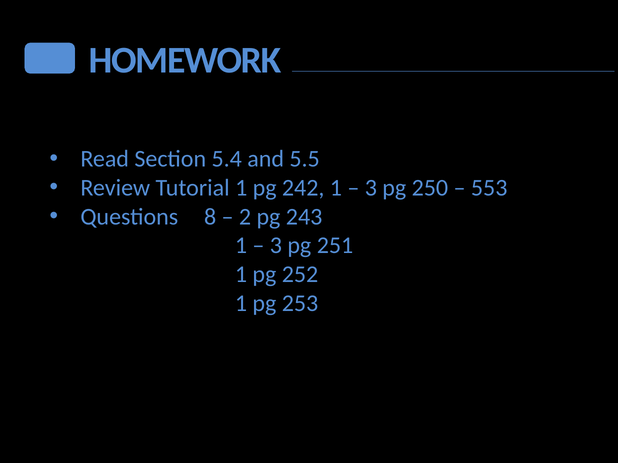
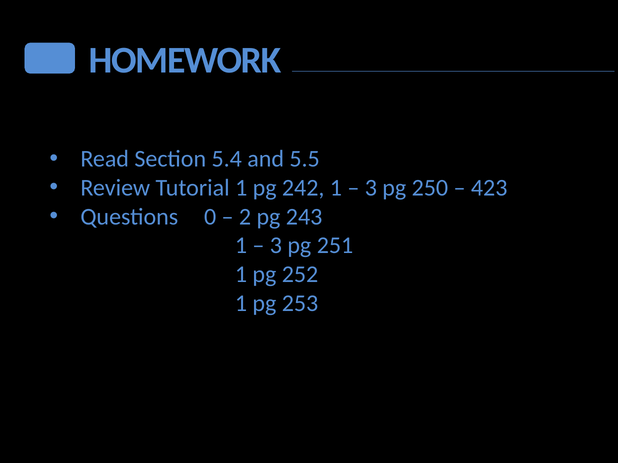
553: 553 -> 423 (489, 188)
8: 8 -> 0 (210, 217)
